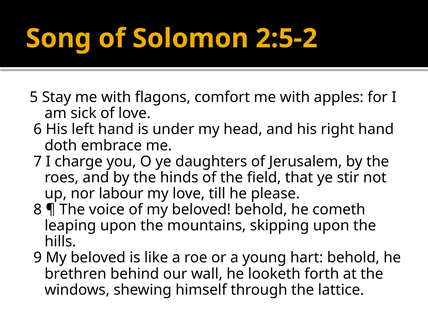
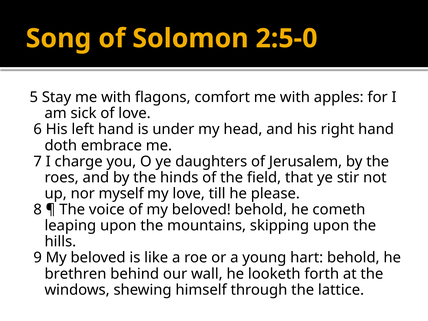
2:5-2: 2:5-2 -> 2:5-0 (287, 38)
labour: labour -> myself (121, 194)
